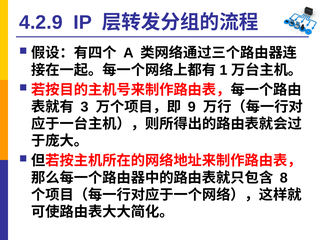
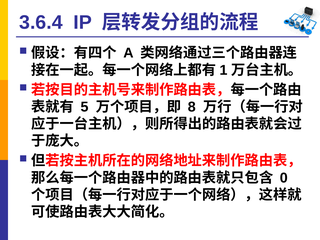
4.2.9: 4.2.9 -> 3.6.4 (41, 22)
3: 3 -> 5 (84, 107)
9: 9 -> 8 (192, 107)
8: 8 -> 0 (284, 178)
